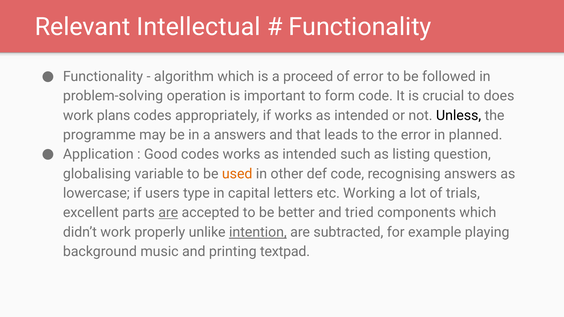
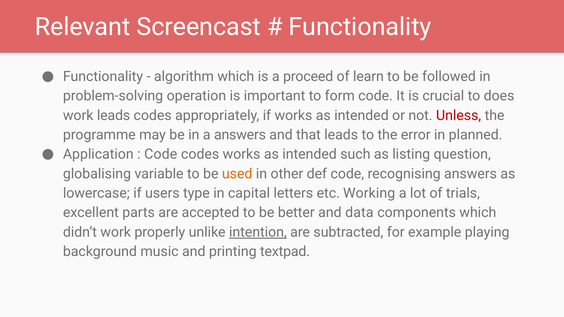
Intellectual: Intellectual -> Screencast (199, 27)
of error: error -> learn (368, 77)
work plans: plans -> leads (114, 116)
Unless colour: black -> red (459, 116)
Good: Good -> Code (161, 154)
are underline: present -> none (168, 213)
tried: tried -> data (359, 213)
